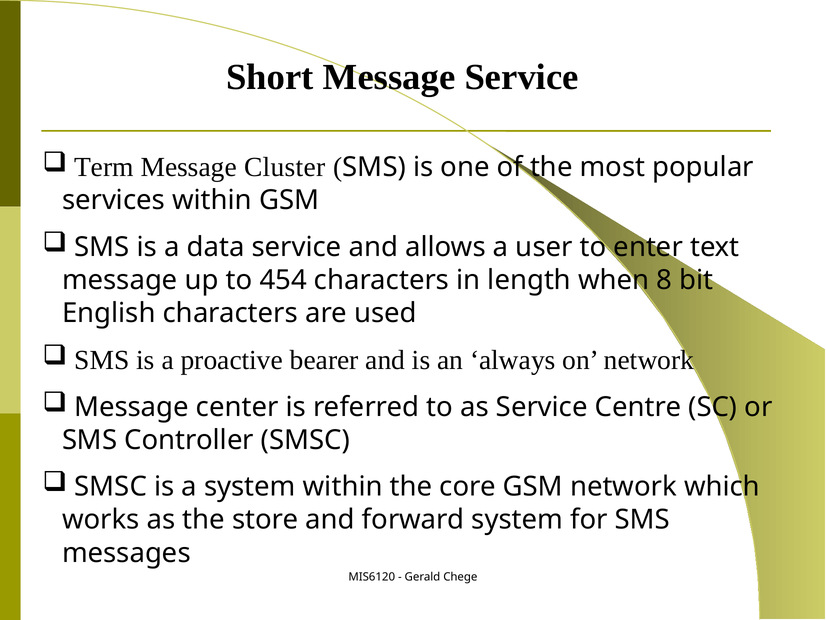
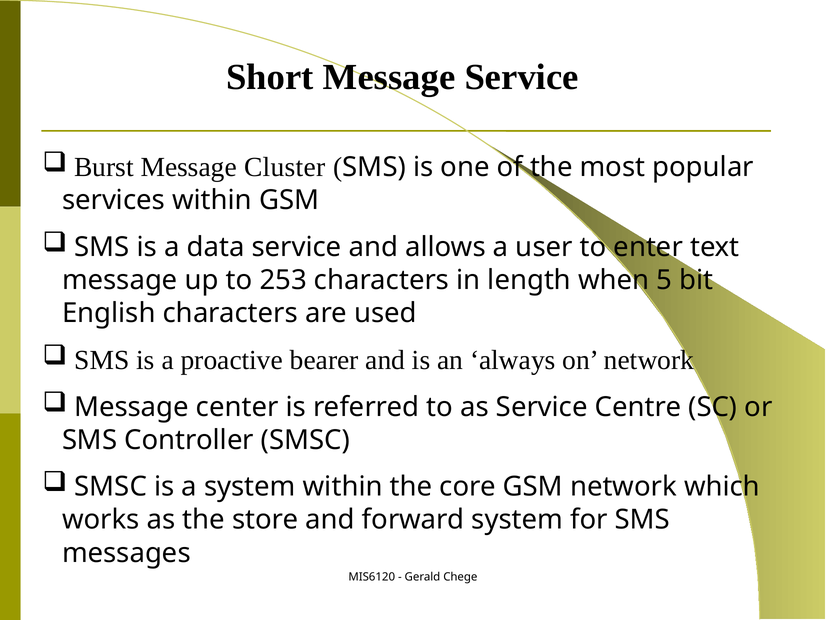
Term: Term -> Burst (104, 167)
454: 454 -> 253 (283, 280)
8: 8 -> 5 (664, 280)
